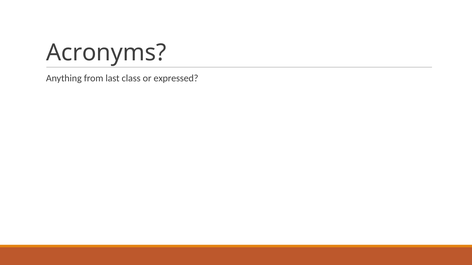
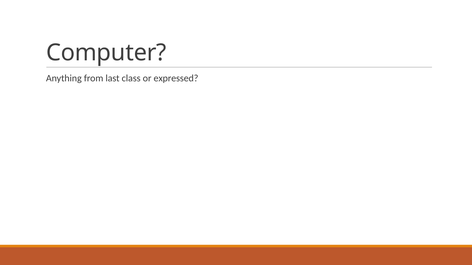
Acronyms: Acronyms -> Computer (106, 53)
